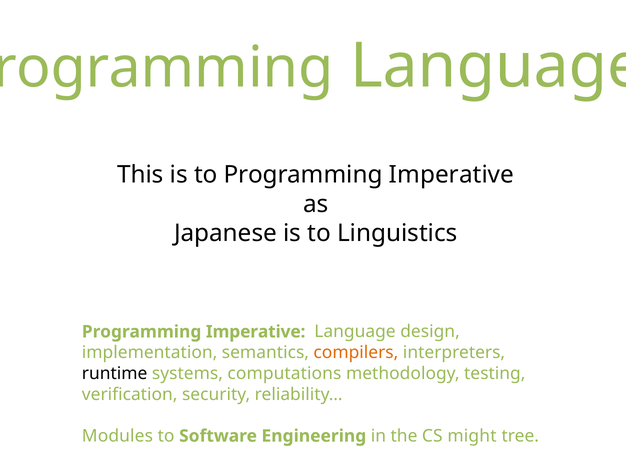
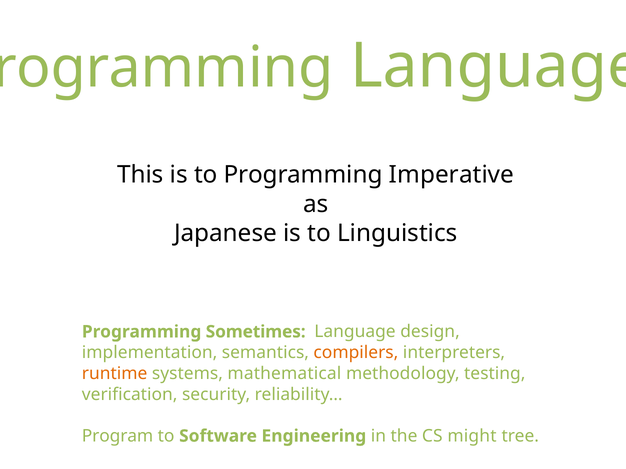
Imperative: Imperative -> Sometimes (256, 332)
runtime colour: black -> orange (115, 374)
computations: computations -> mathematical (284, 374)
Modules: Modules -> Program (118, 436)
